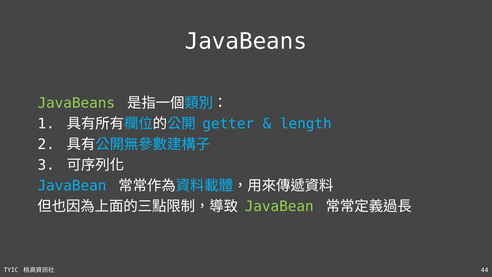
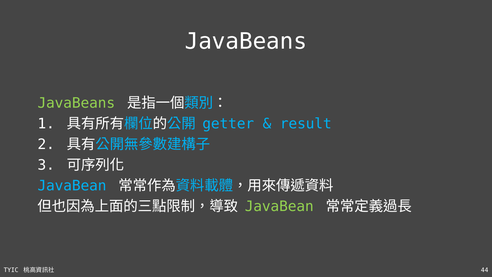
length: length -> result (306, 124)
